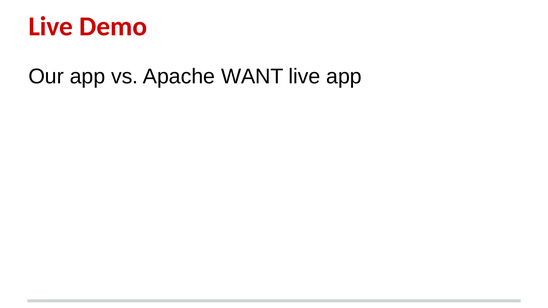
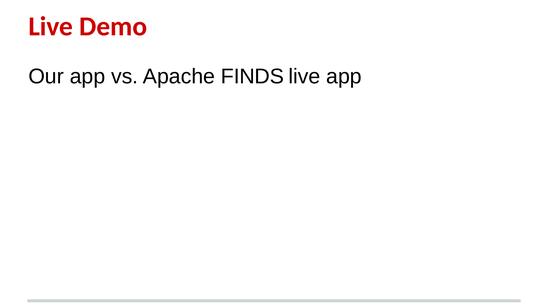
WANT: WANT -> FINDS (252, 77)
